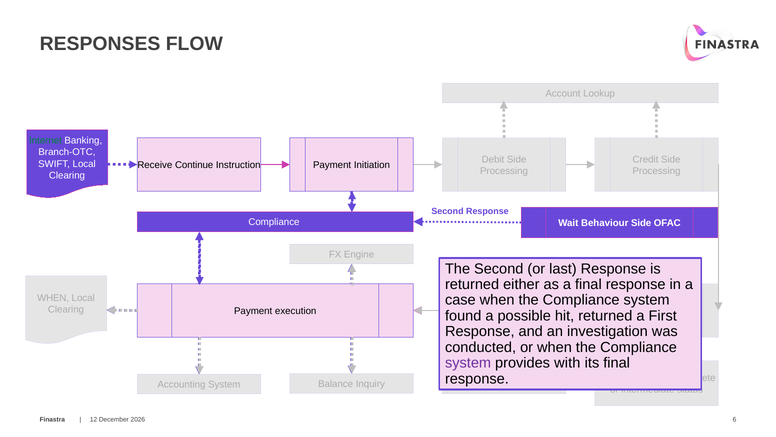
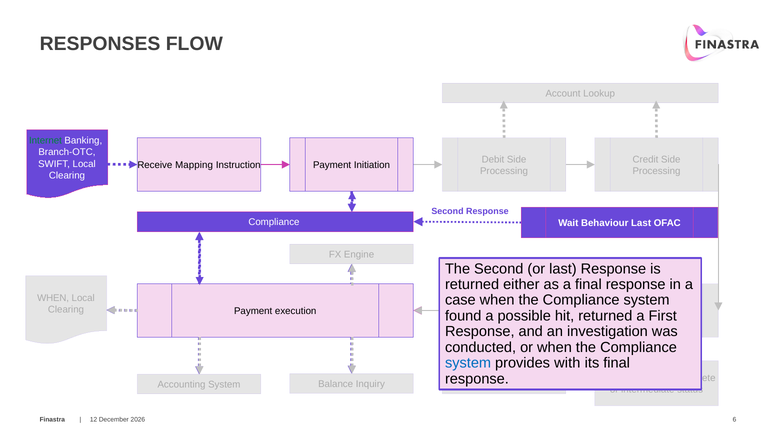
Continue: Continue -> Mapping (194, 165)
Behaviour Side: Side -> Last (641, 223)
system colour: purple -> blue (468, 363)
